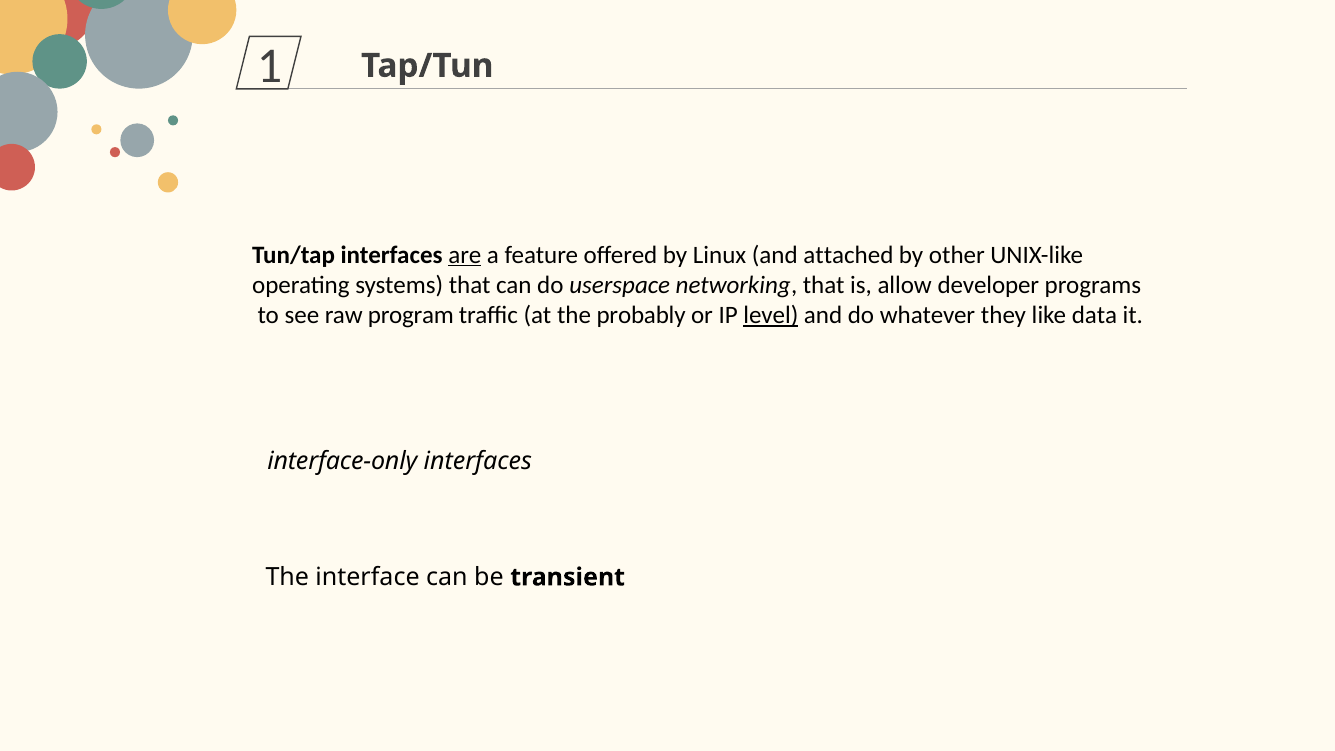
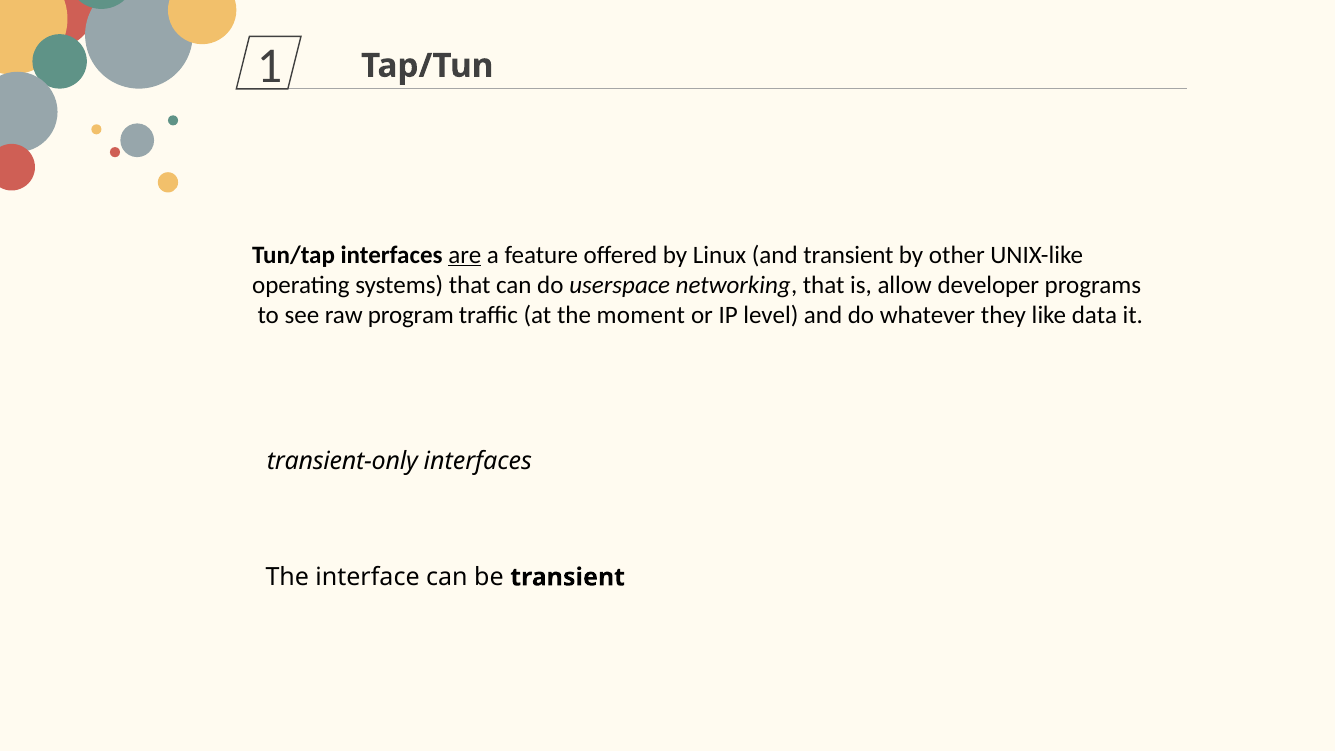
and attached: attached -> transient (849, 255)
probably: probably -> moment (641, 315)
level underline: present -> none (771, 315)
interface-only: interface-only -> transient-only (342, 461)
